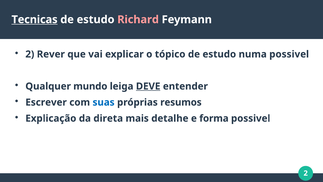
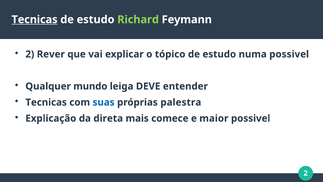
Richard colour: pink -> light green (138, 20)
DEVE underline: present -> none (148, 86)
Escrever: Escrever -> Tecnicas (46, 102)
resumos: resumos -> palestra (181, 102)
detalhe: detalhe -> comece (170, 118)
forma: forma -> maior (214, 118)
